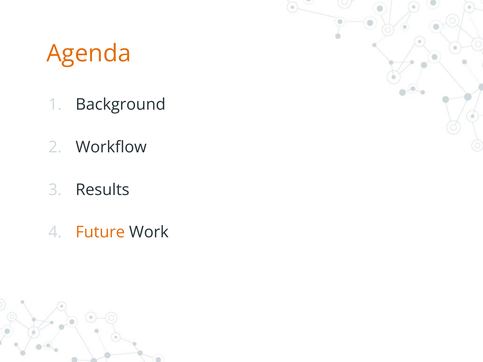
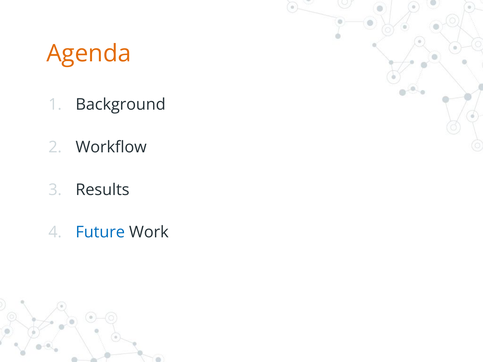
Future colour: orange -> blue (100, 232)
